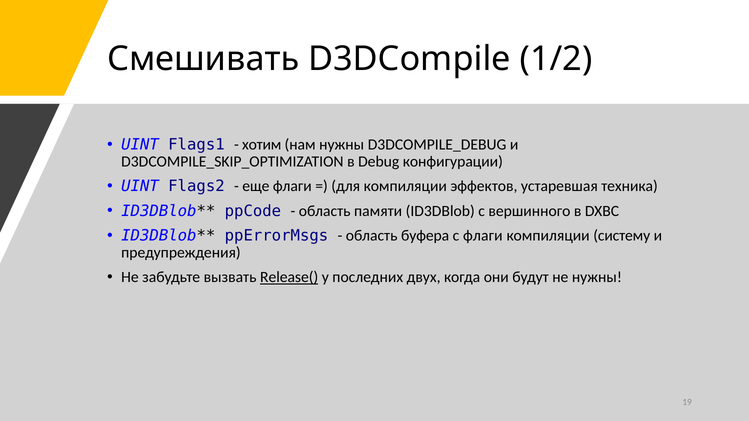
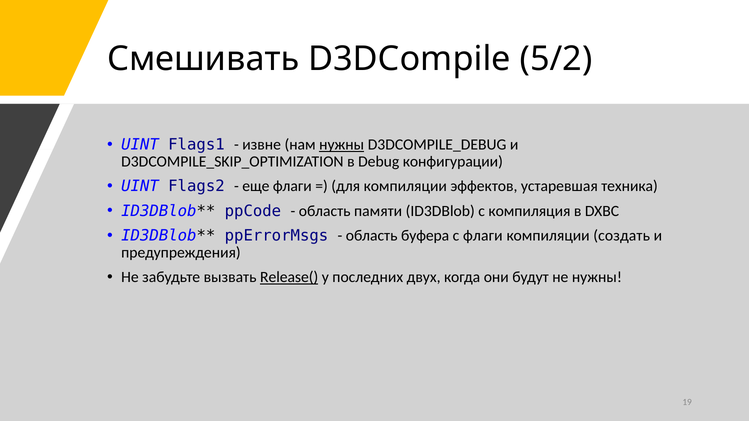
1/2: 1/2 -> 5/2 (556, 59)
хотим: хотим -> извне (262, 145)
нужны underline: none -> present (342, 145)
вершинного: вершинного -> компиляция (529, 211)
систему: систему -> создать (622, 236)
